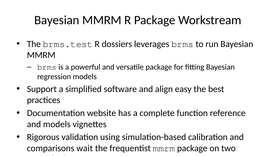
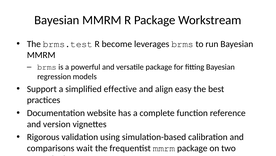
dossiers: dossiers -> become (117, 44)
software: software -> effective (120, 89)
and models: models -> version (57, 124)
